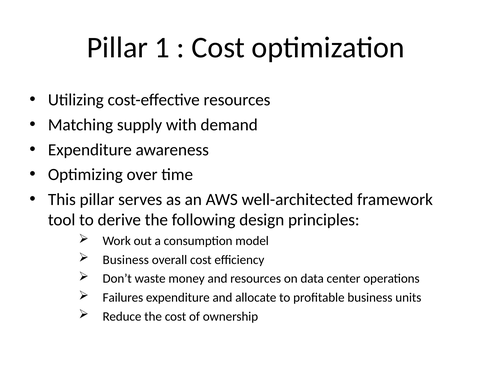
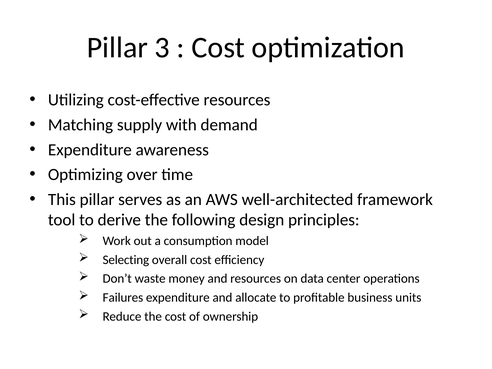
1: 1 -> 3 (162, 48)
Business: Business -> Selecting (126, 260)
